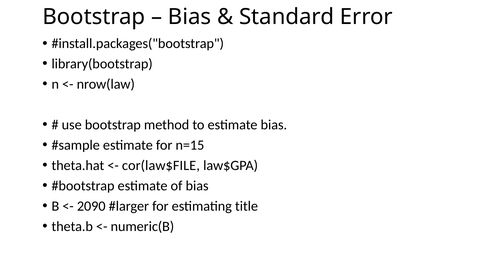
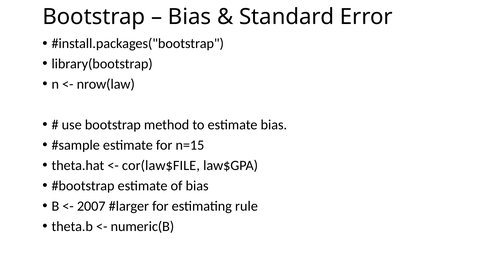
2090: 2090 -> 2007 (91, 206)
title: title -> rule (246, 206)
